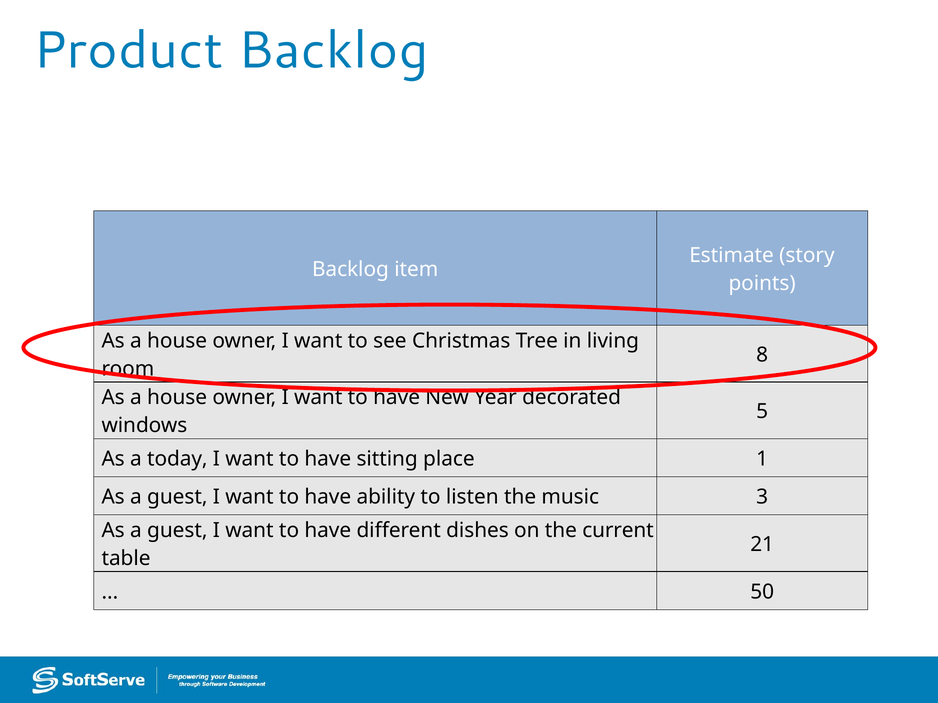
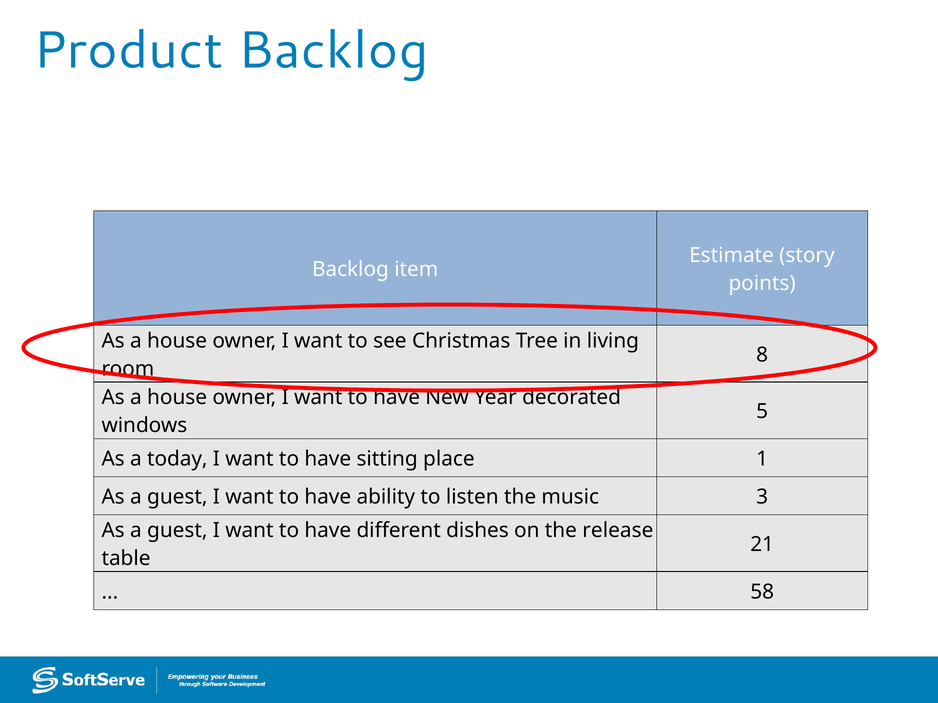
current: current -> release (618, 531)
50: 50 -> 58 (762, 592)
